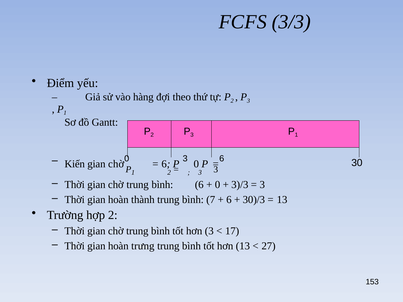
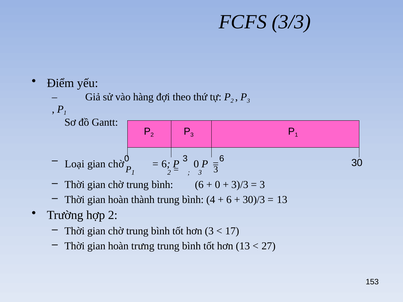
Kiến: Kiến -> Loại (75, 164)
7: 7 -> 4 (211, 200)
